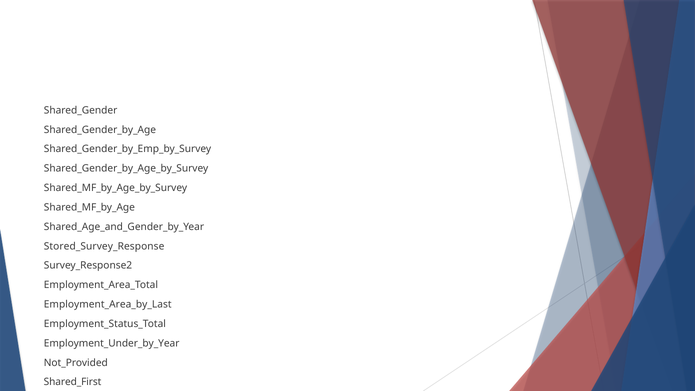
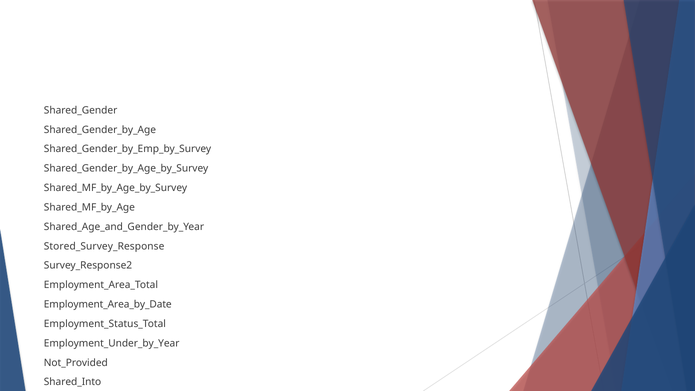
Employment_Area_by_Last: Employment_Area_by_Last -> Employment_Area_by_Date (108, 304)
Shared_First: Shared_First -> Shared_Into (73, 382)
